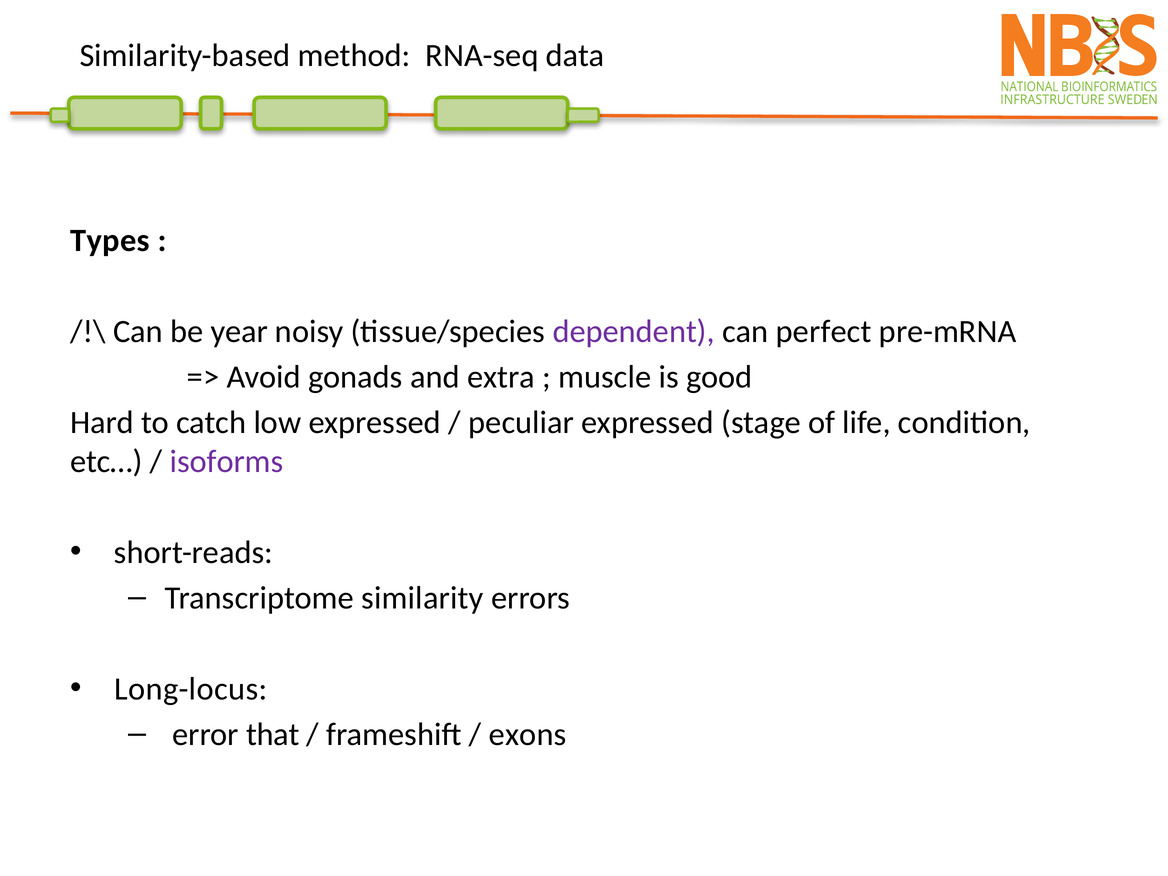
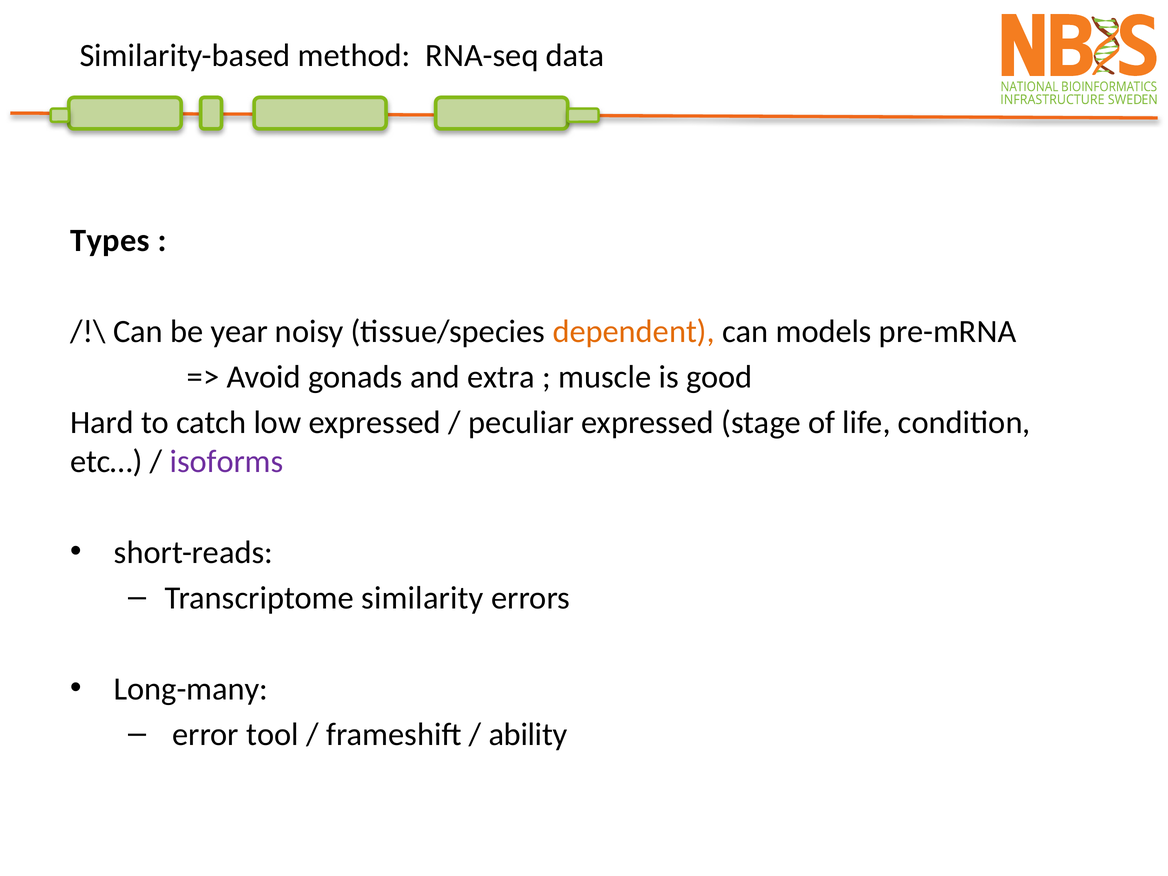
dependent colour: purple -> orange (634, 332)
perfect: perfect -> models (824, 332)
Long-locus: Long-locus -> Long-many (191, 689)
that: that -> tool (273, 734)
exons: exons -> ability (528, 734)
